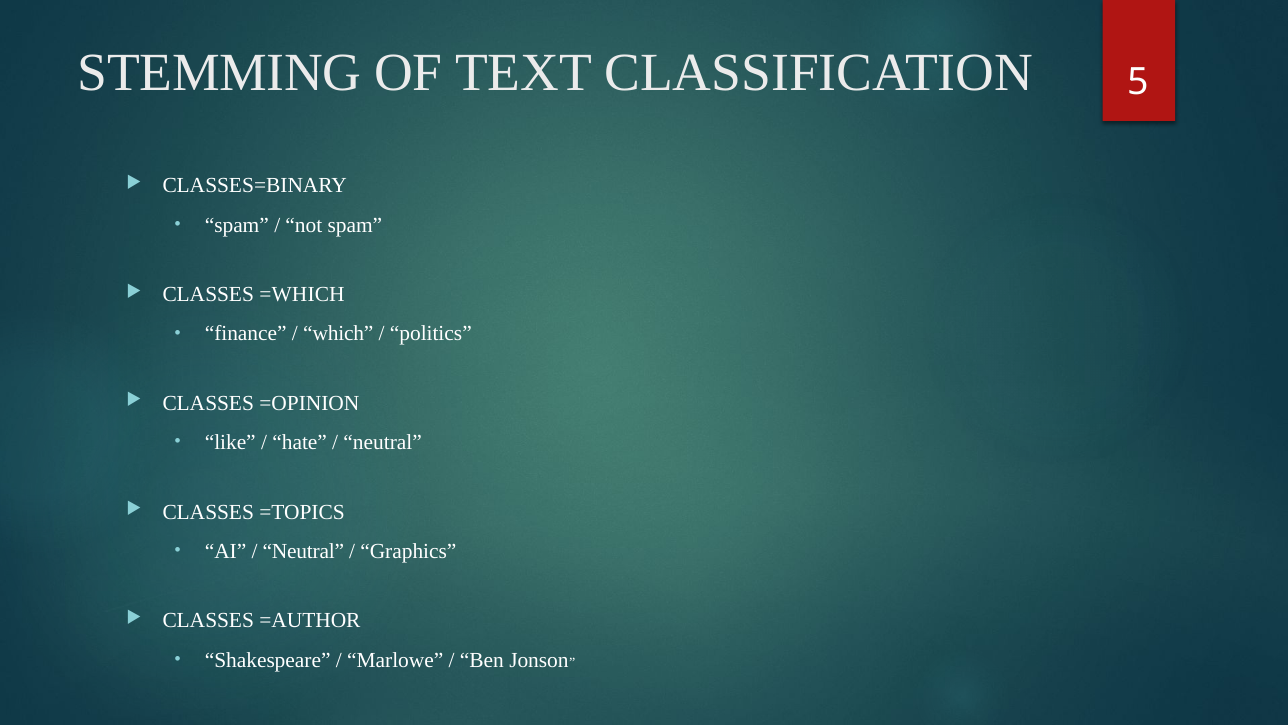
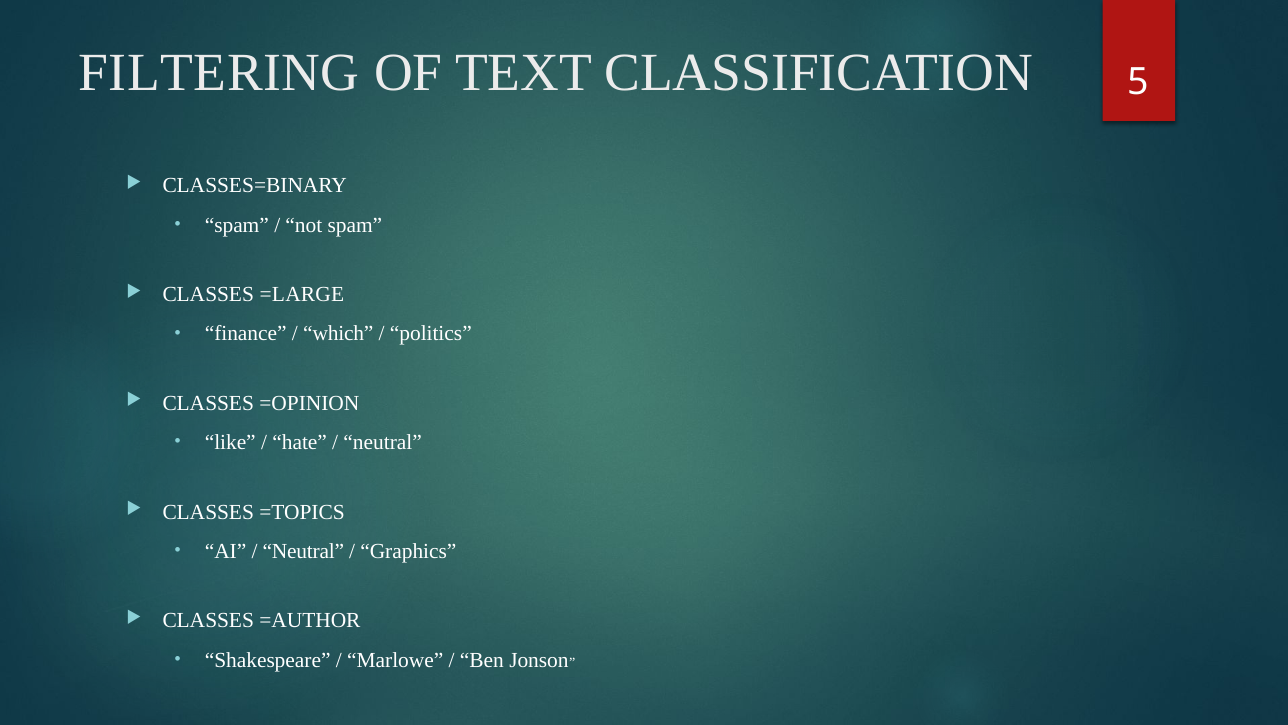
STEMMING: STEMMING -> FILTERING (219, 72)
=WHICH: =WHICH -> =LARGE (302, 294)
